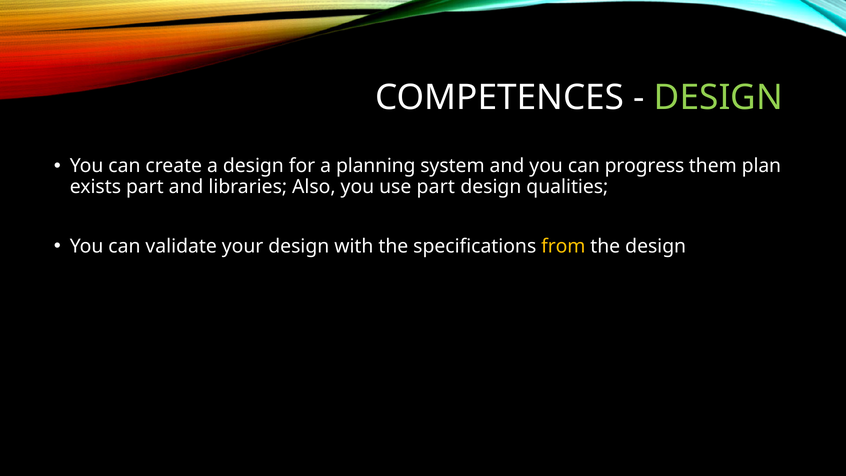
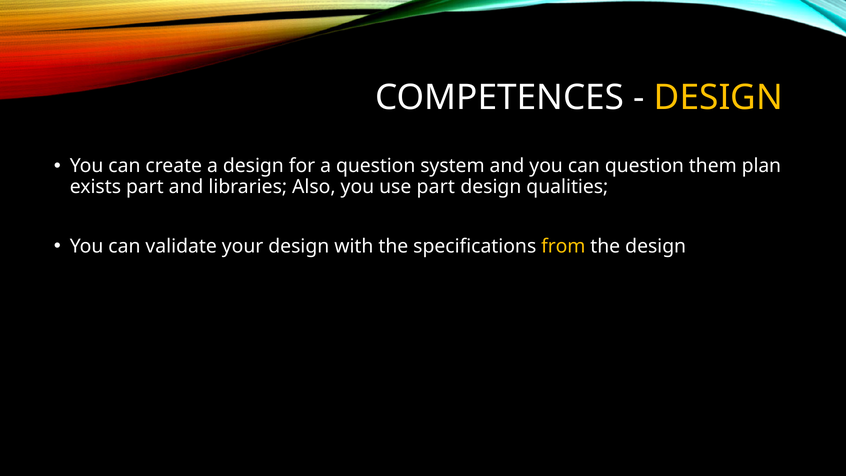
DESIGN colour: light green -> yellow (718, 98)
a planning: planning -> question (376, 166)
can progress: progress -> question (644, 166)
